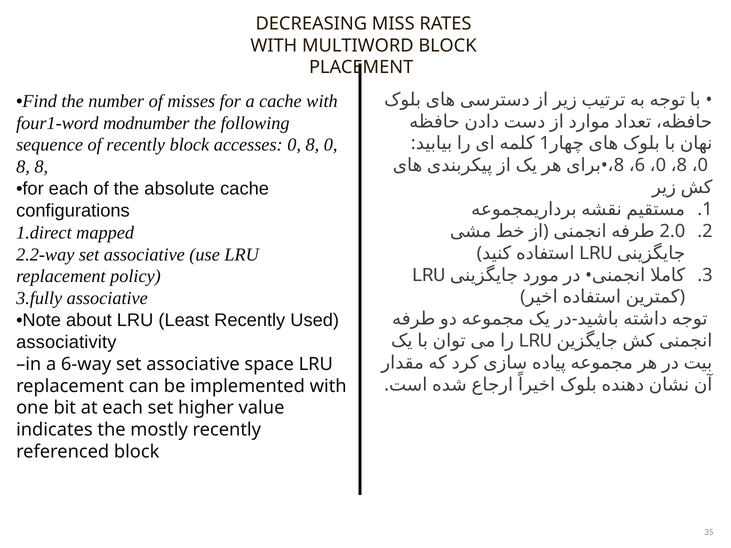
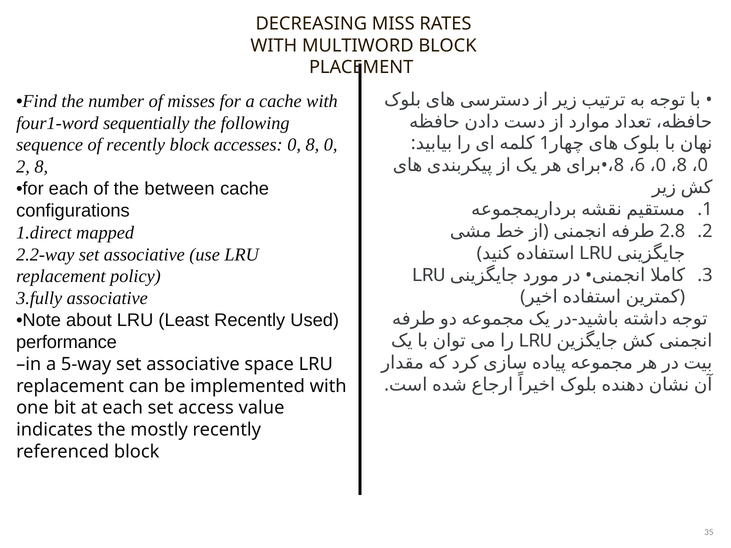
modnumber: modnumber -> sequentially (146, 123)
8: 8 -> 2 (23, 167)
absolute: absolute -> between (180, 189)
2.0: 2.0 -> 2.8 (672, 231)
associativity: associativity -> performance (66, 342)
6-way: 6-way -> 5-way (86, 364)
higher: higher -> access (206, 408)
